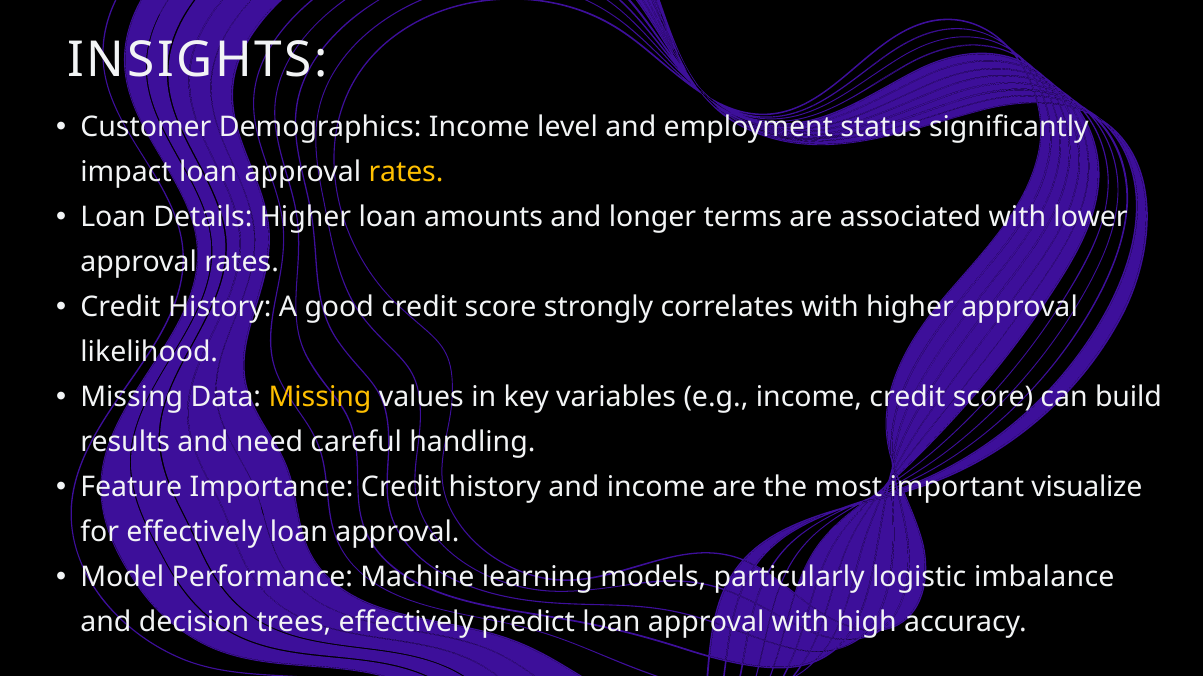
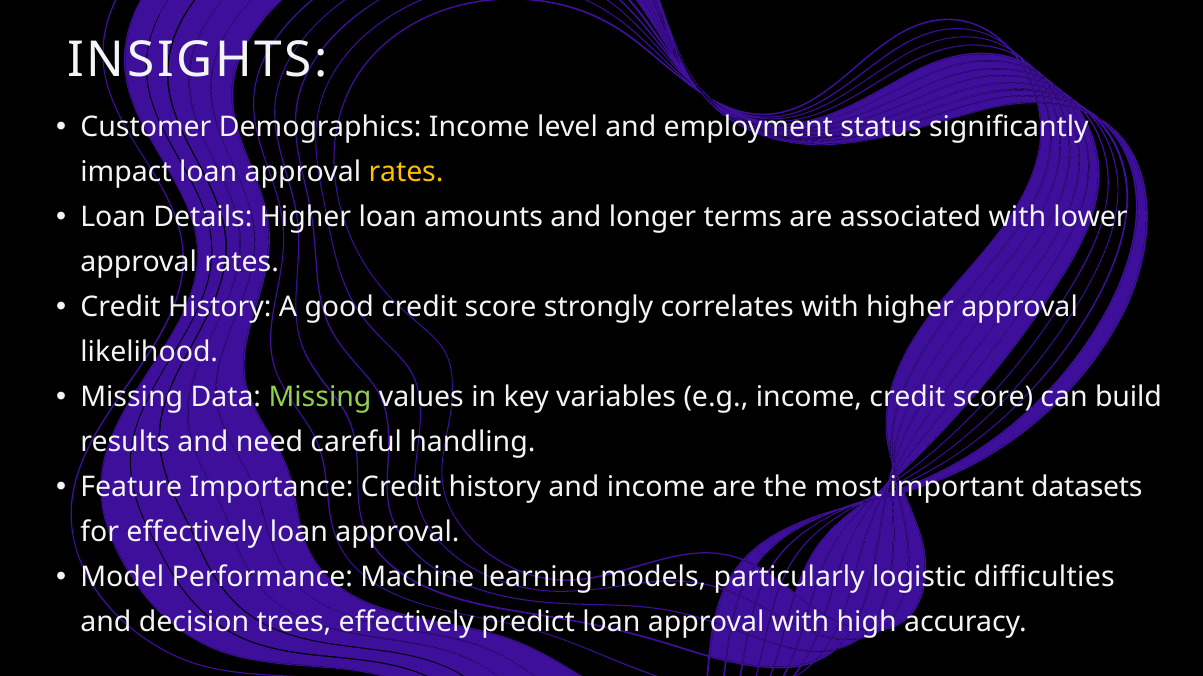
Missing colour: yellow -> light green (320, 398)
visualize: visualize -> datasets (1087, 488)
imbalance: imbalance -> difficulties (1044, 578)
